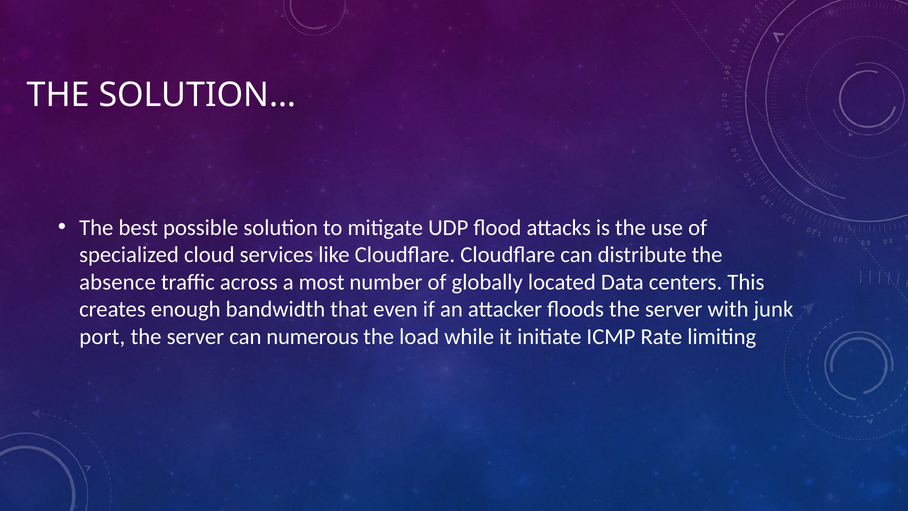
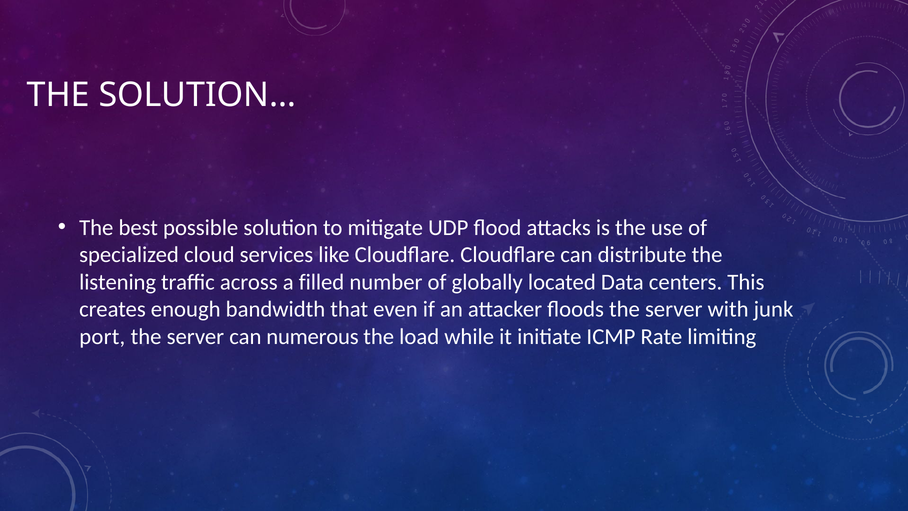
absence: absence -> listening (118, 282)
most: most -> filled (322, 282)
